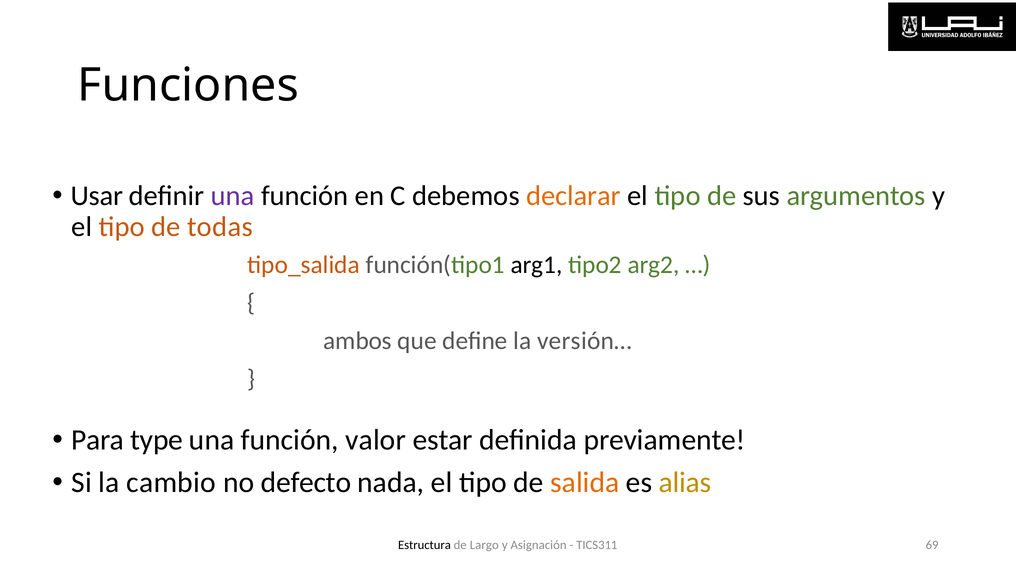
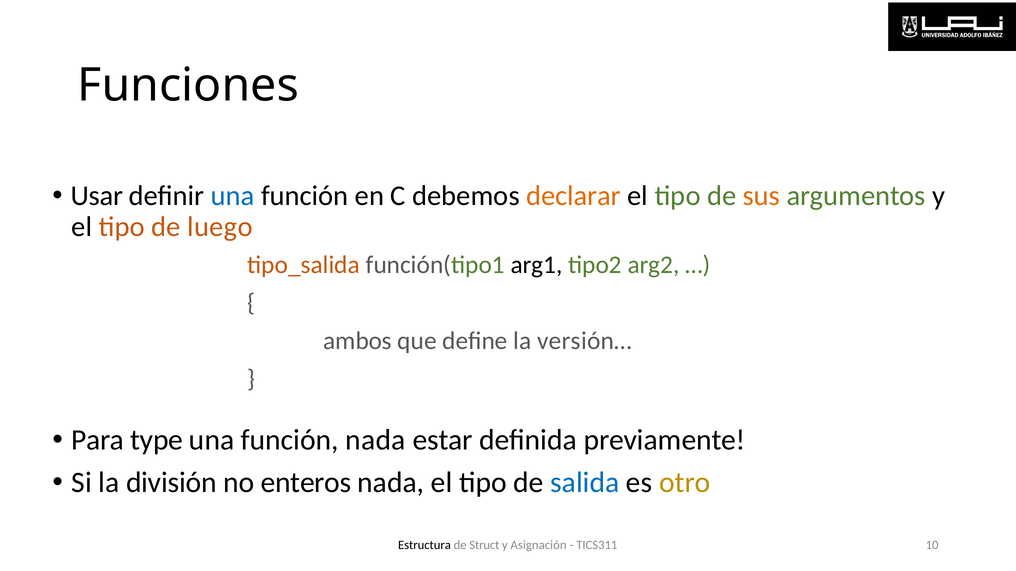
una colour: purple -> blue (233, 196)
sus colour: black -> orange (761, 196)
todas: todas -> luego (220, 227)
función valor: valor -> nada (376, 440)
cambio: cambio -> división (171, 483)
defecto: defecto -> enteros (306, 483)
salida colour: orange -> blue (585, 483)
alias: alias -> otro (685, 483)
Largo: Largo -> Struct (484, 546)
69: 69 -> 10 (932, 546)
